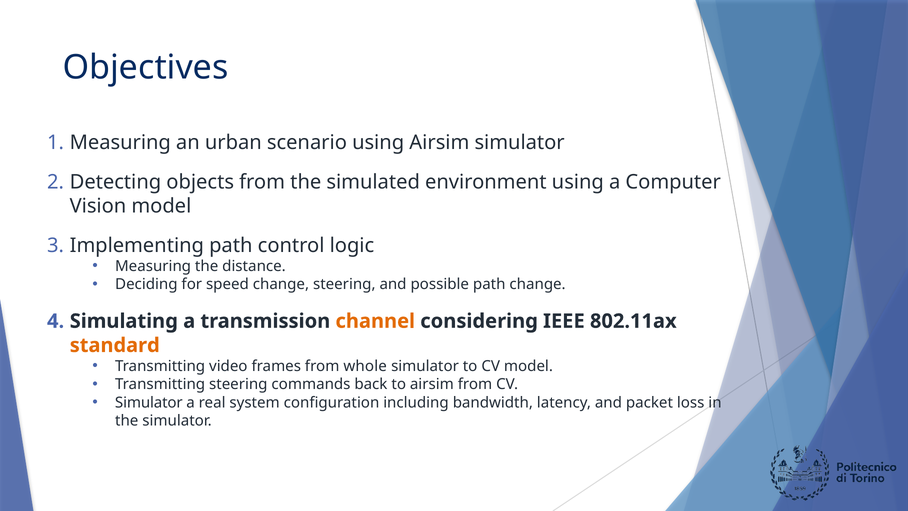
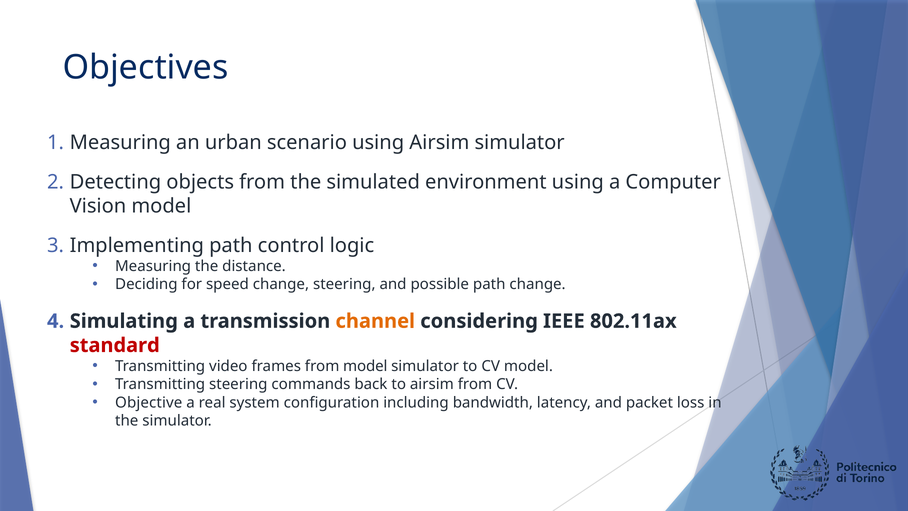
standard colour: orange -> red (115, 345)
from whole: whole -> model (365, 366)
Simulator: Simulator -> Objective (149, 402)
